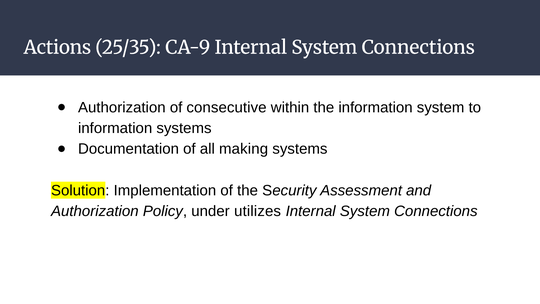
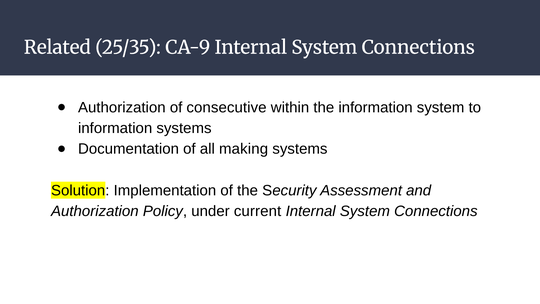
Actions: Actions -> Related (57, 48)
utilizes: utilizes -> current (258, 211)
